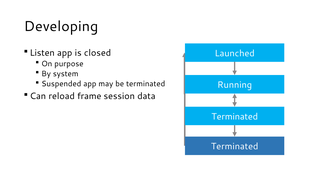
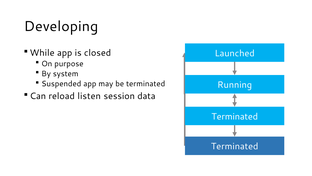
Listen: Listen -> While (42, 53)
frame: frame -> listen (89, 96)
